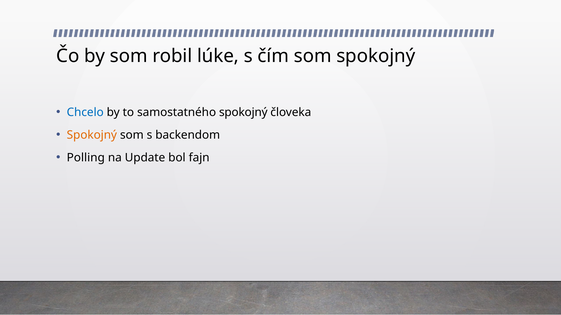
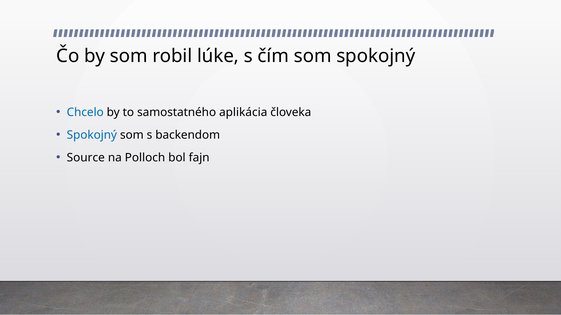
samostatného spokojný: spokojný -> aplikácia (243, 113)
Spokojný colour: orange -> blue (92, 135)
Polling: Polling -> Source (86, 158)
Update: Update -> Polloch (145, 158)
